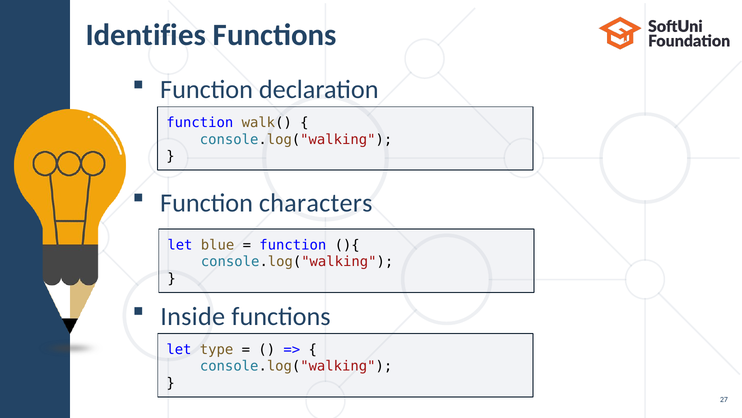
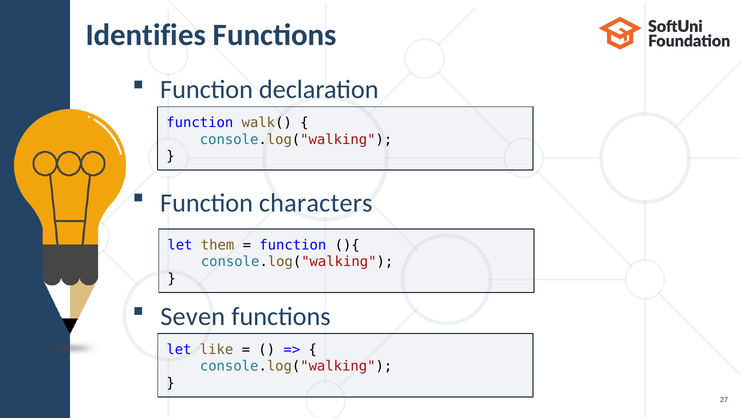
blue: blue -> them (218, 245)
Inside: Inside -> Seven (193, 316)
type: type -> like (217, 349)
